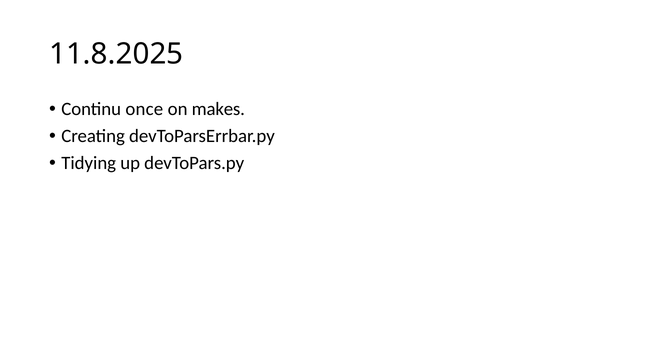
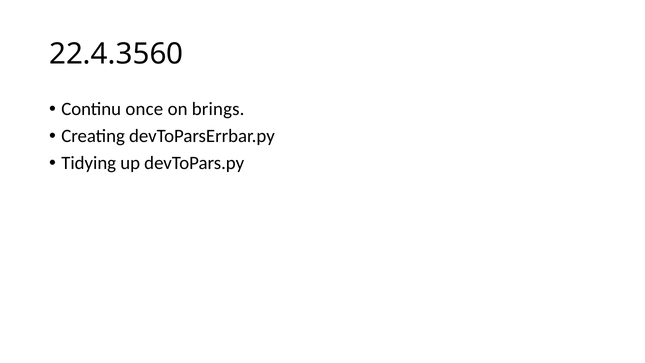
11.8.2025: 11.8.2025 -> 22.4.3560 (116, 54)
makes: makes -> brings (218, 109)
